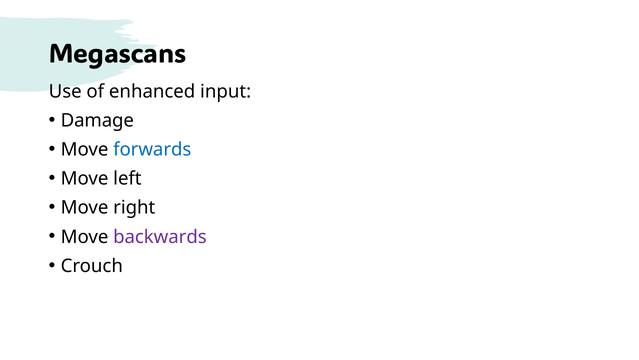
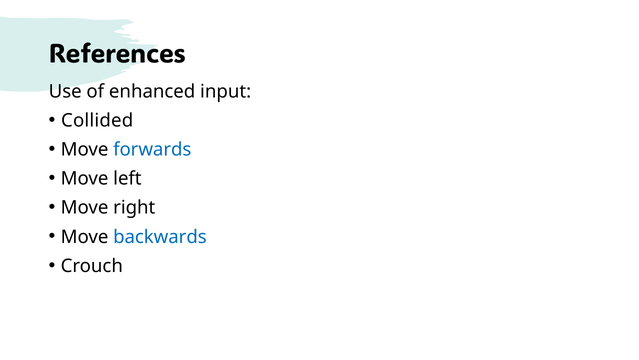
Megascans: Megascans -> References (117, 54)
Damage: Damage -> Collided (97, 120)
backwards colour: purple -> blue (160, 236)
